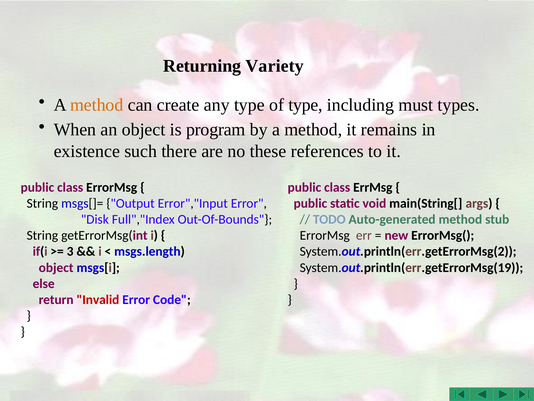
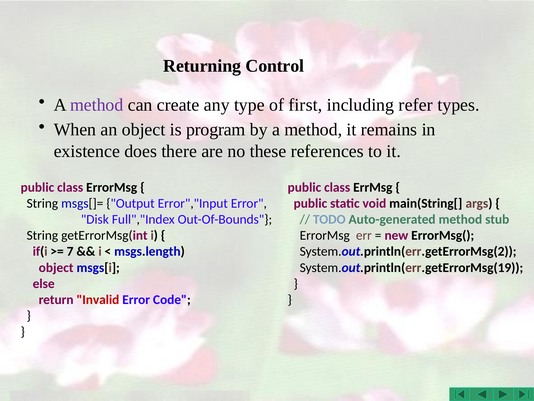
Variety: Variety -> Control (275, 66)
method colour: orange -> purple (97, 105)
of type: type -> first (305, 105)
must: must -> refer (416, 105)
such: such -> does (141, 151)
3: 3 -> 7 (70, 251)
